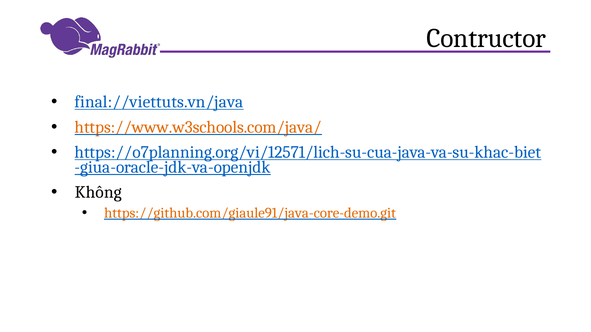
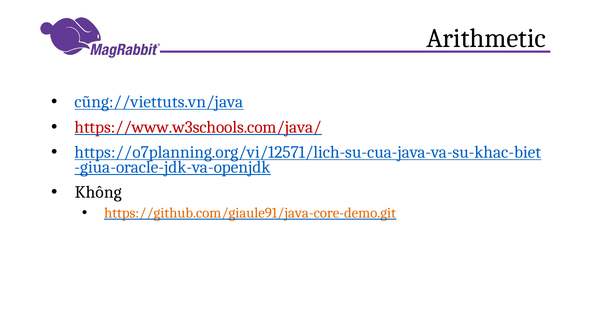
Contructor: Contructor -> Arithmetic (486, 38)
final://viettuts.vn/java: final://viettuts.vn/java -> cũng://viettuts.vn/java (159, 102)
https://www.w3schools.com/java/ colour: orange -> red (198, 127)
